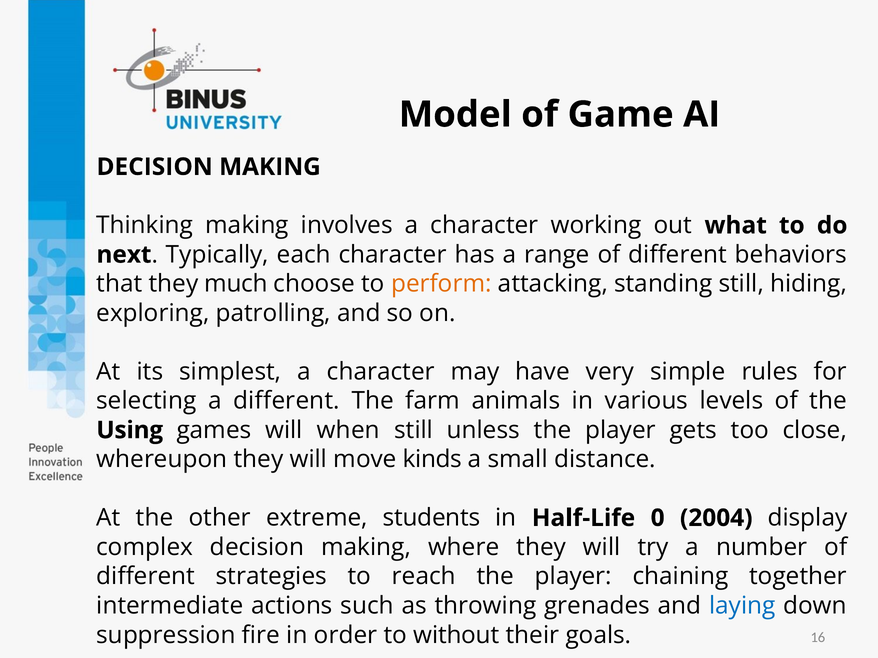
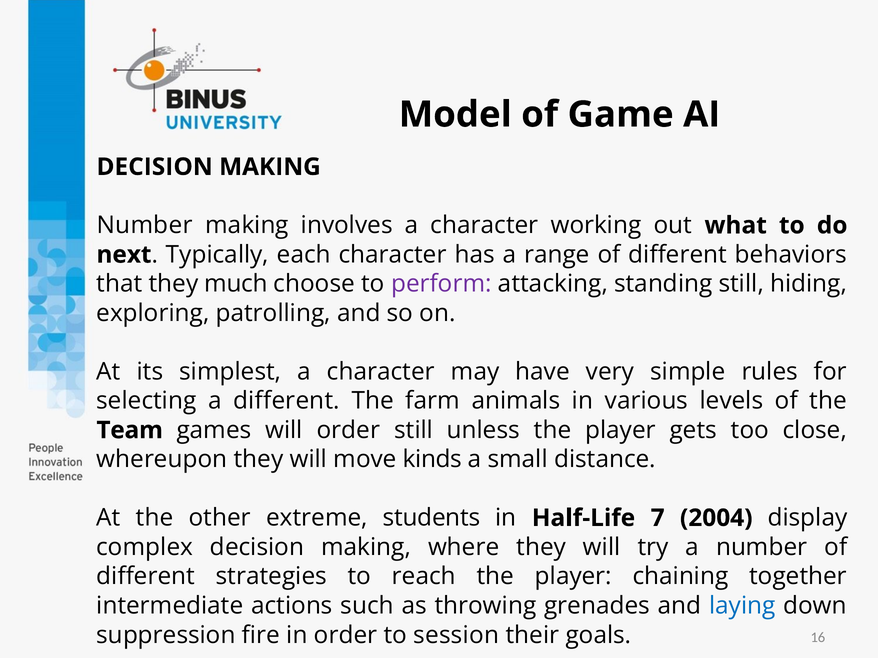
Thinking: Thinking -> Number (145, 226)
perform colour: orange -> purple (441, 284)
Using: Using -> Team (130, 430)
will when: when -> order (348, 430)
0: 0 -> 7 (658, 518)
without: without -> session (456, 635)
